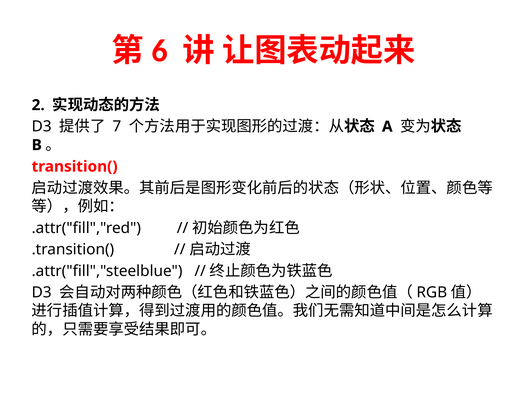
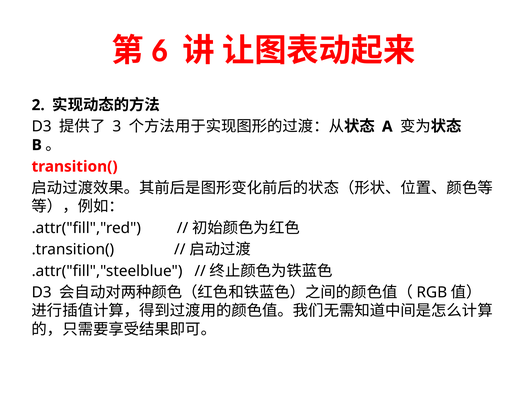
7: 7 -> 3 (117, 127)
